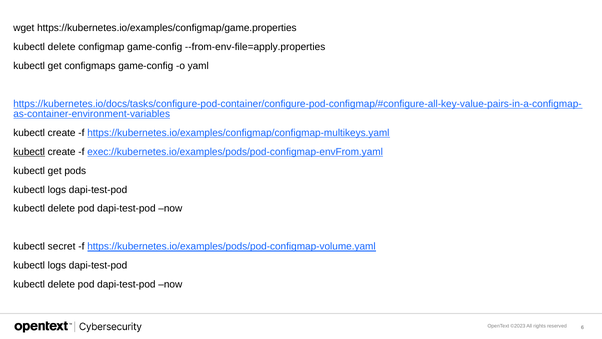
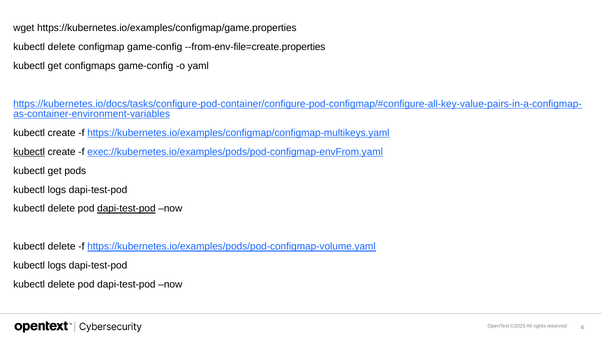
--from-env-file=apply.properties: --from-env-file=apply.properties -> --from-env-file=create.properties (255, 47)
dapi-test-pod underline: none -> present (126, 208)
secret: secret -> delete (62, 246)
